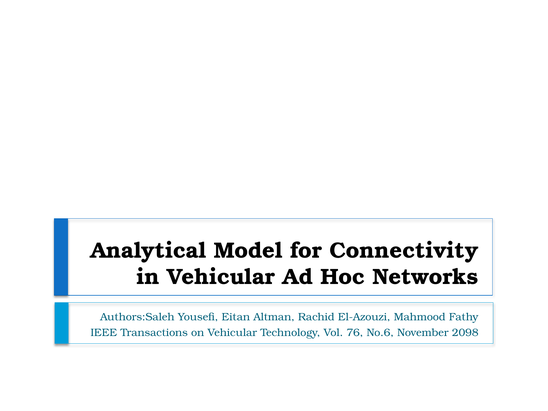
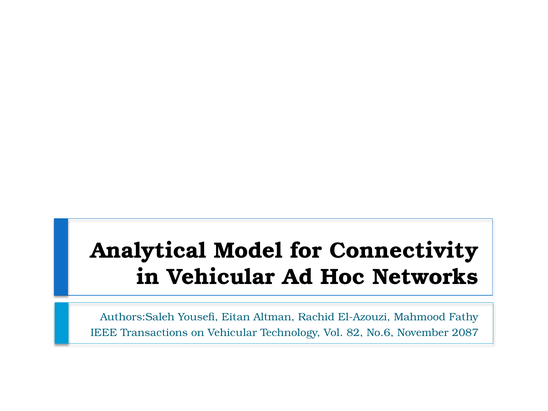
76: 76 -> 82 (355, 333)
2098: 2098 -> 2087 (465, 333)
